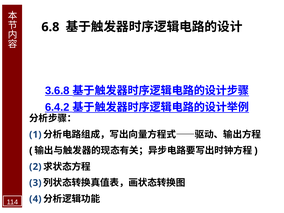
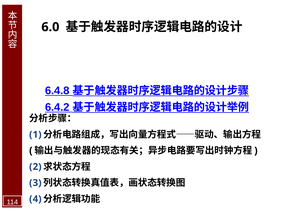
6.8: 6.8 -> 6.0 (50, 27)
3.6.8: 3.6.8 -> 6.4.8 (57, 91)
